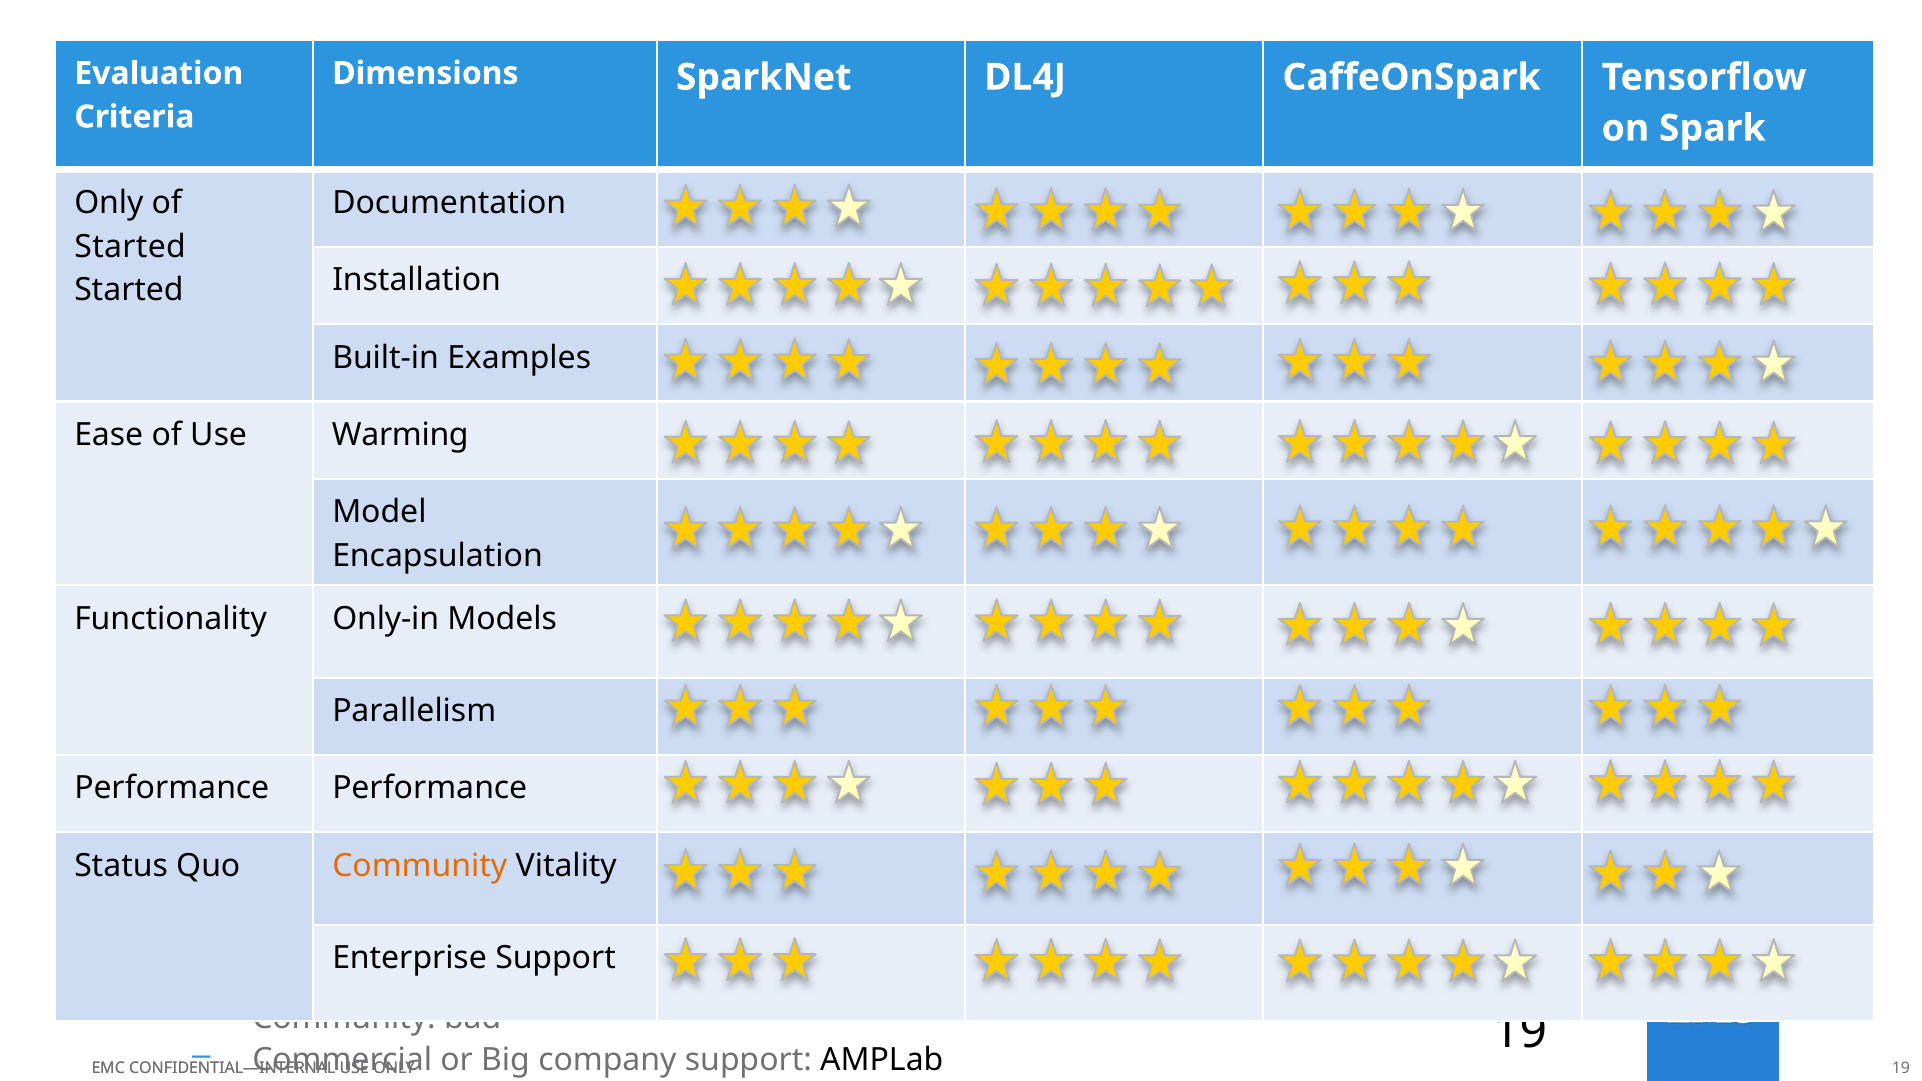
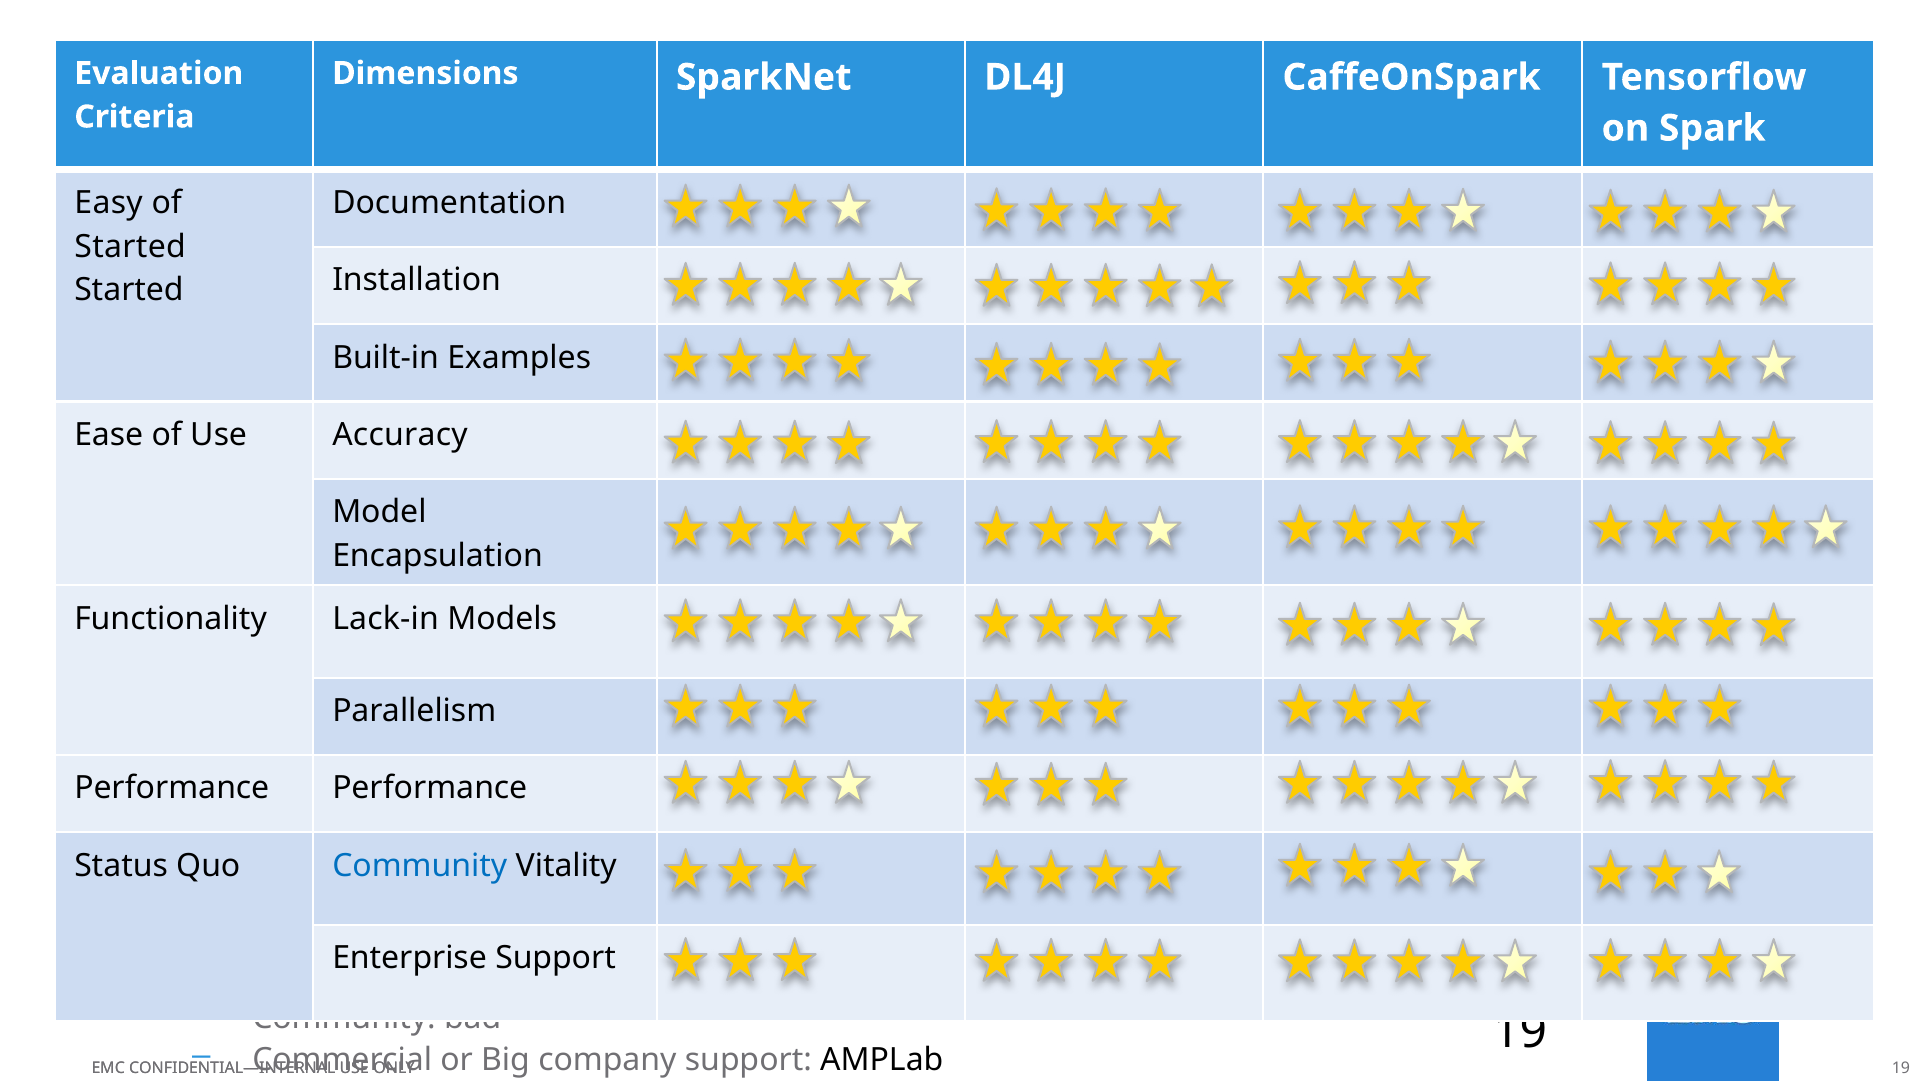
Only: Only -> Easy (109, 203)
Warming: Warming -> Accuracy (400, 435)
Only-in: Only-in -> Lack-in (386, 619)
Community colour: orange -> blue (420, 866)
